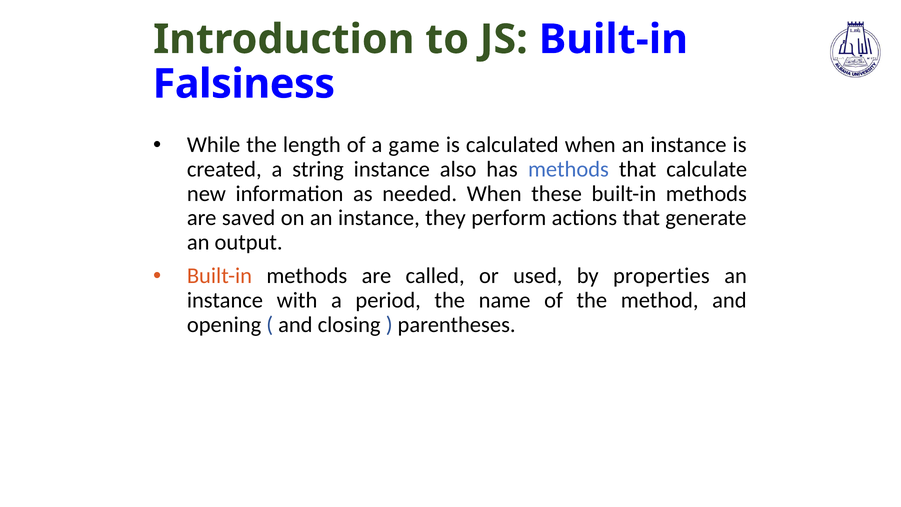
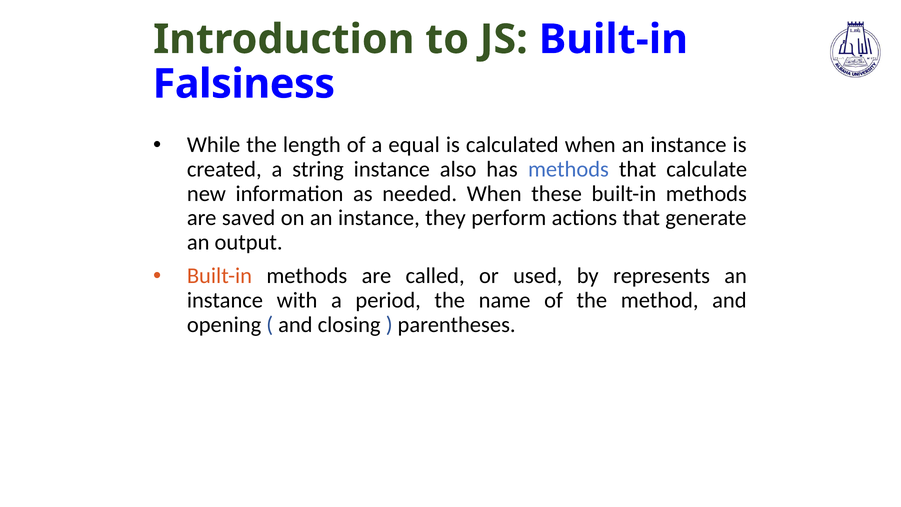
game: game -> equal (414, 145)
properties: properties -> represents (662, 276)
